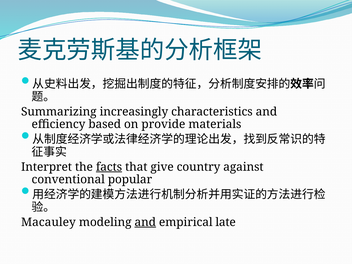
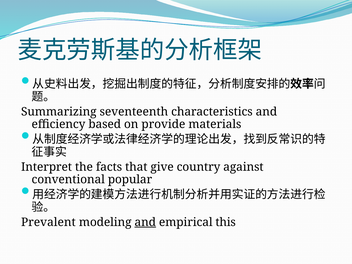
increasingly: increasingly -> seventeenth (134, 112)
facts underline: present -> none (109, 167)
Macauley: Macauley -> Prevalent (48, 222)
late: late -> this (226, 222)
